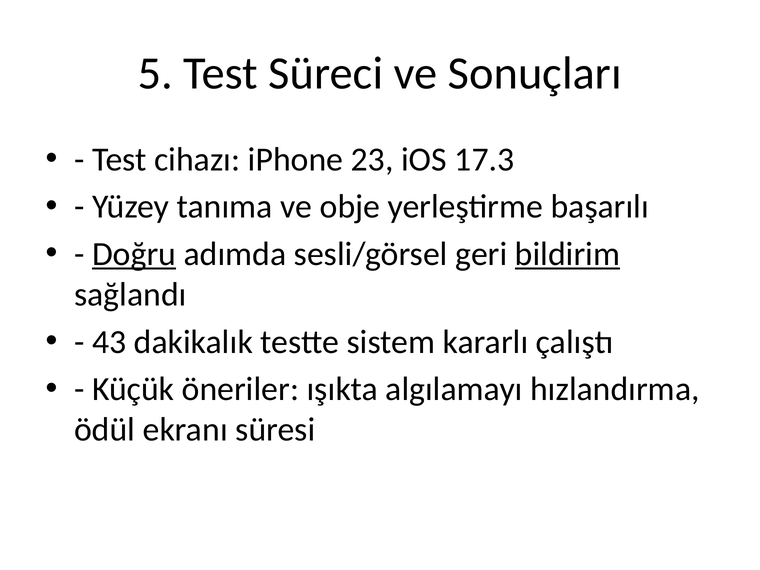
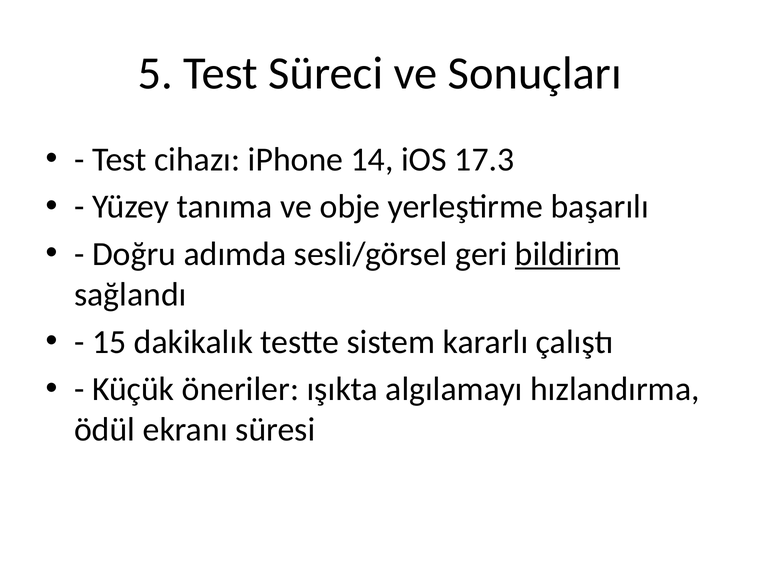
23: 23 -> 14 (372, 159)
Doğru underline: present -> none (134, 254)
43: 43 -> 15 (109, 342)
